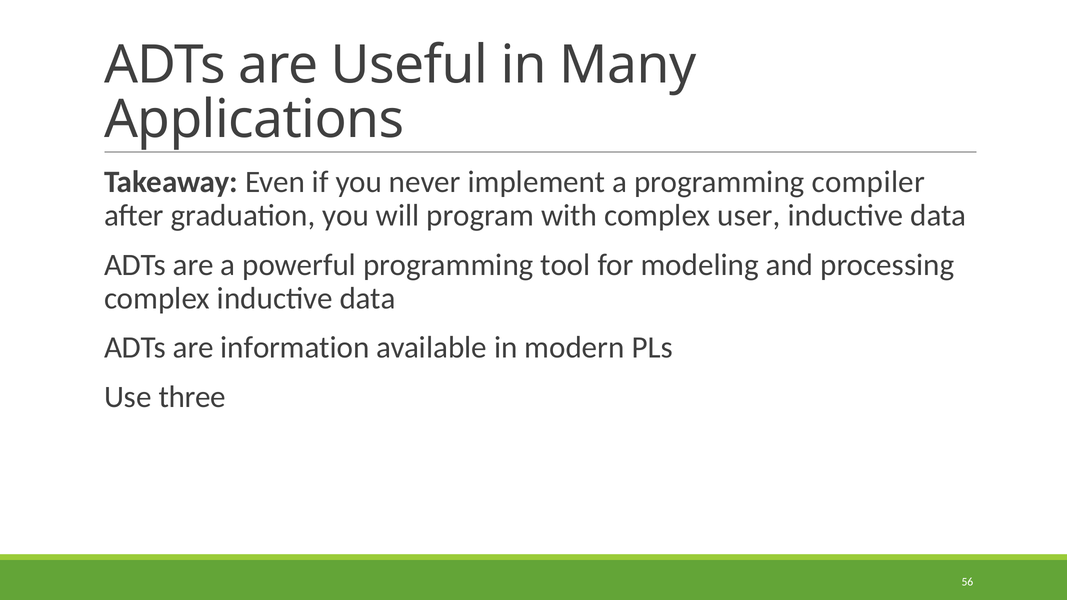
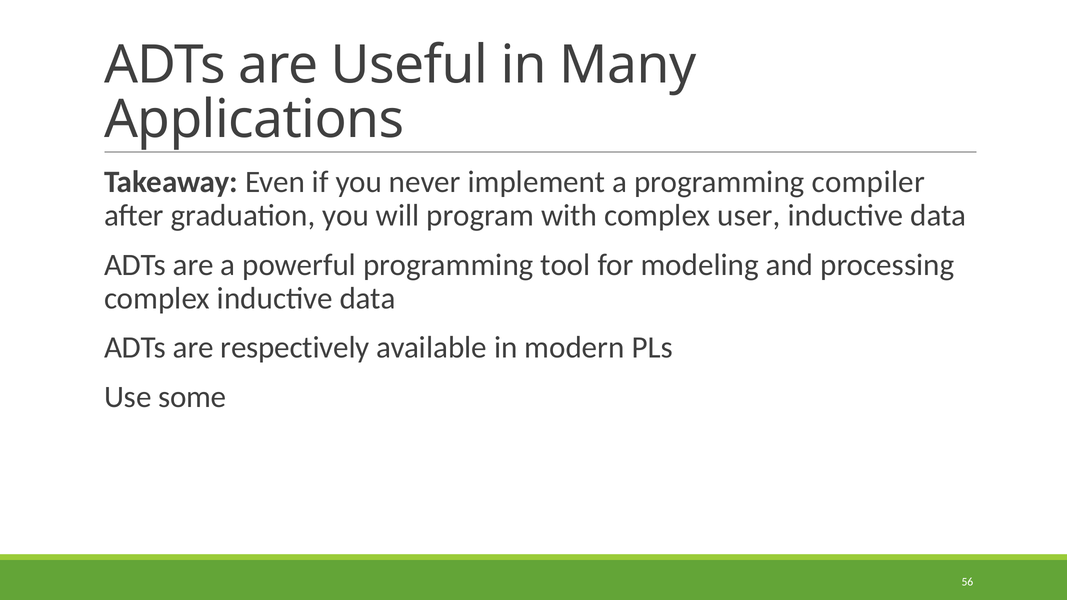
information: information -> respectively (295, 348)
three: three -> some (192, 397)
